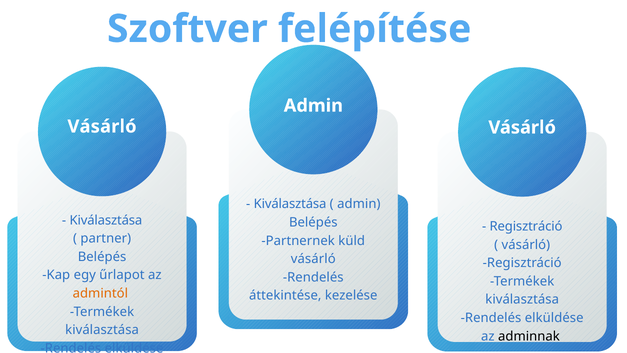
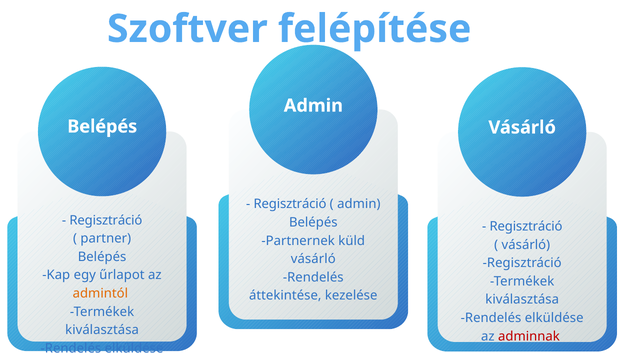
Vásárló: Vásárló -> Belépés (102, 126)
Kiválasztása: Kiválasztása -> Regisztráció (290, 204)
Kiválasztása: Kiválasztása -> Regisztráció (106, 220)
adminnak colour: black -> red (529, 336)
